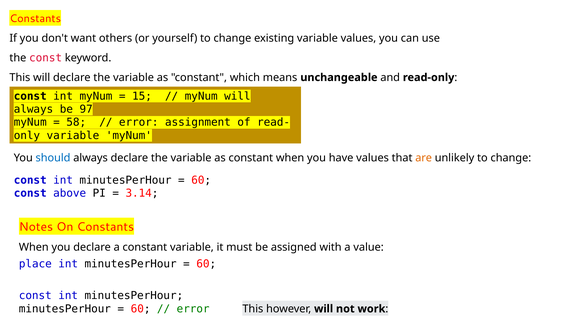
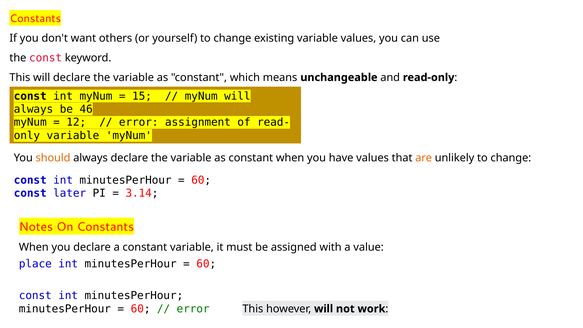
97: 97 -> 46 (86, 109)
58: 58 -> 12 (76, 122)
should colour: blue -> orange (53, 158)
above: above -> later (70, 193)
